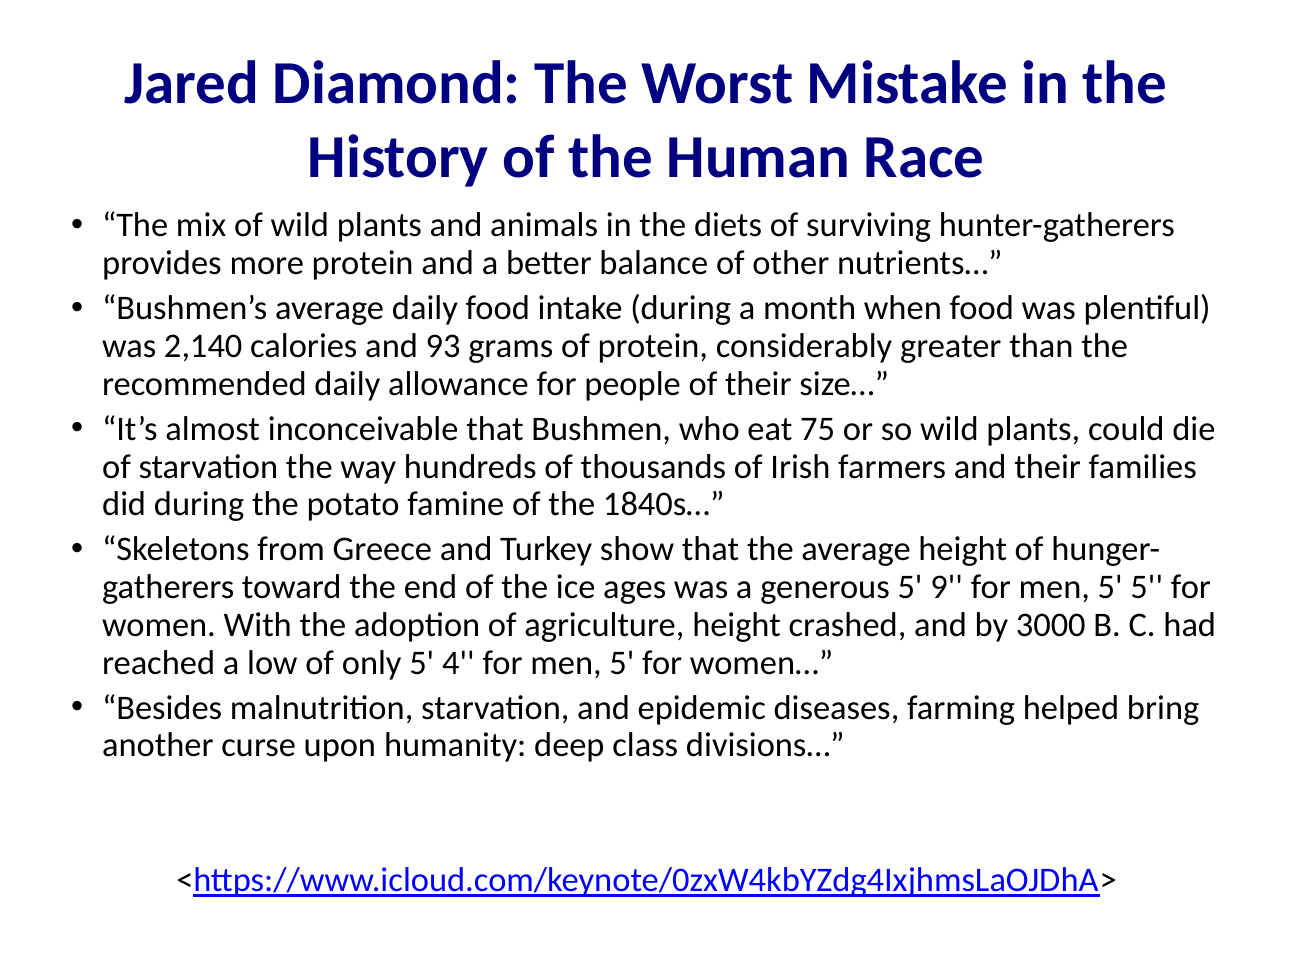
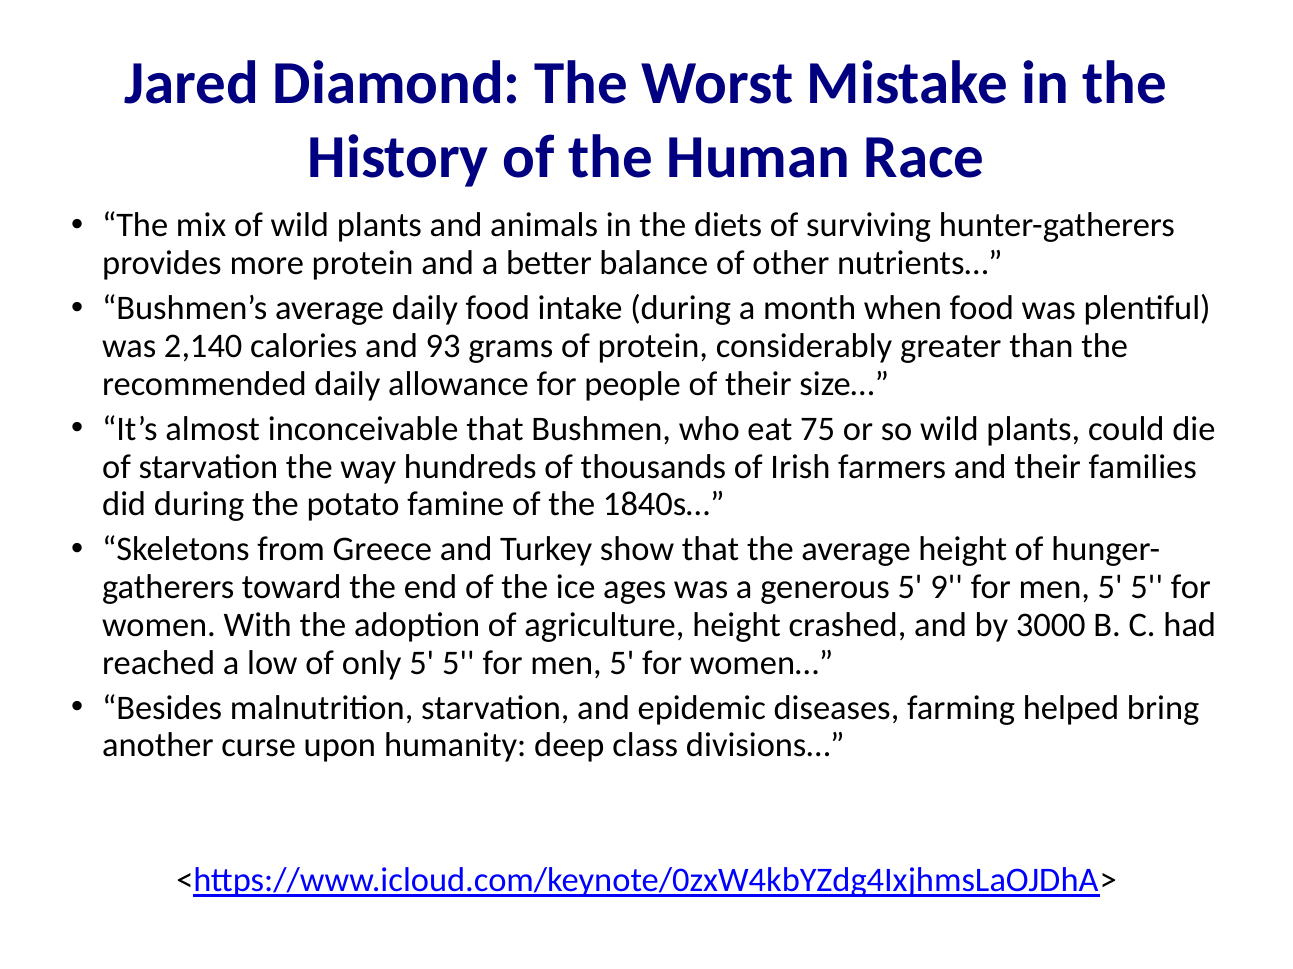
only 5 4: 4 -> 5 (459, 663)
